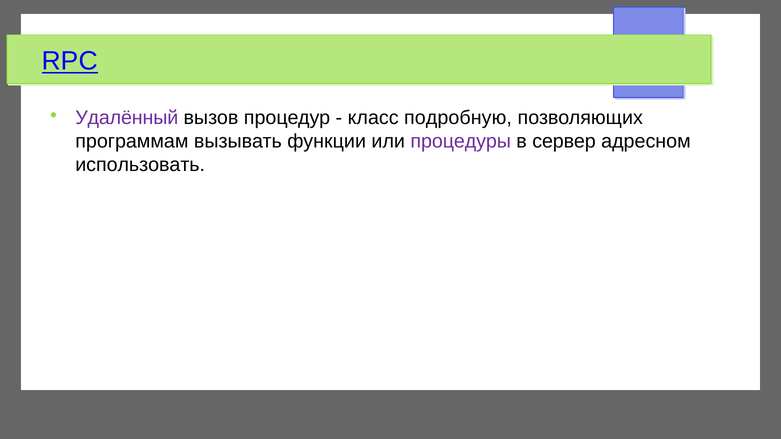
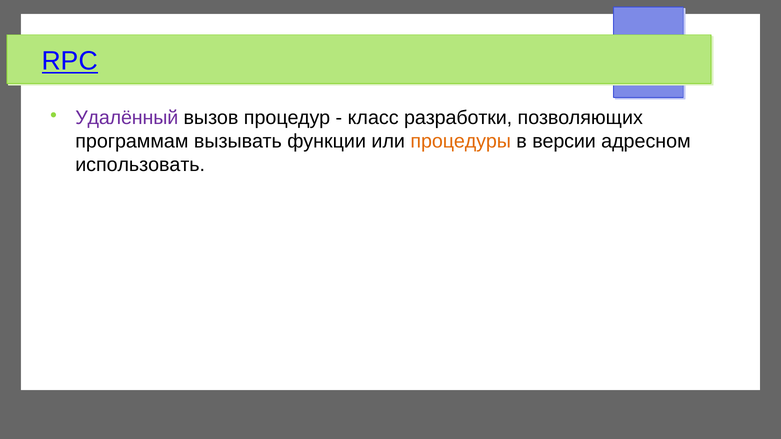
подробную: подробную -> разработки (458, 118)
процедуры colour: purple -> orange (461, 141)
сервер: сервер -> версии (564, 141)
